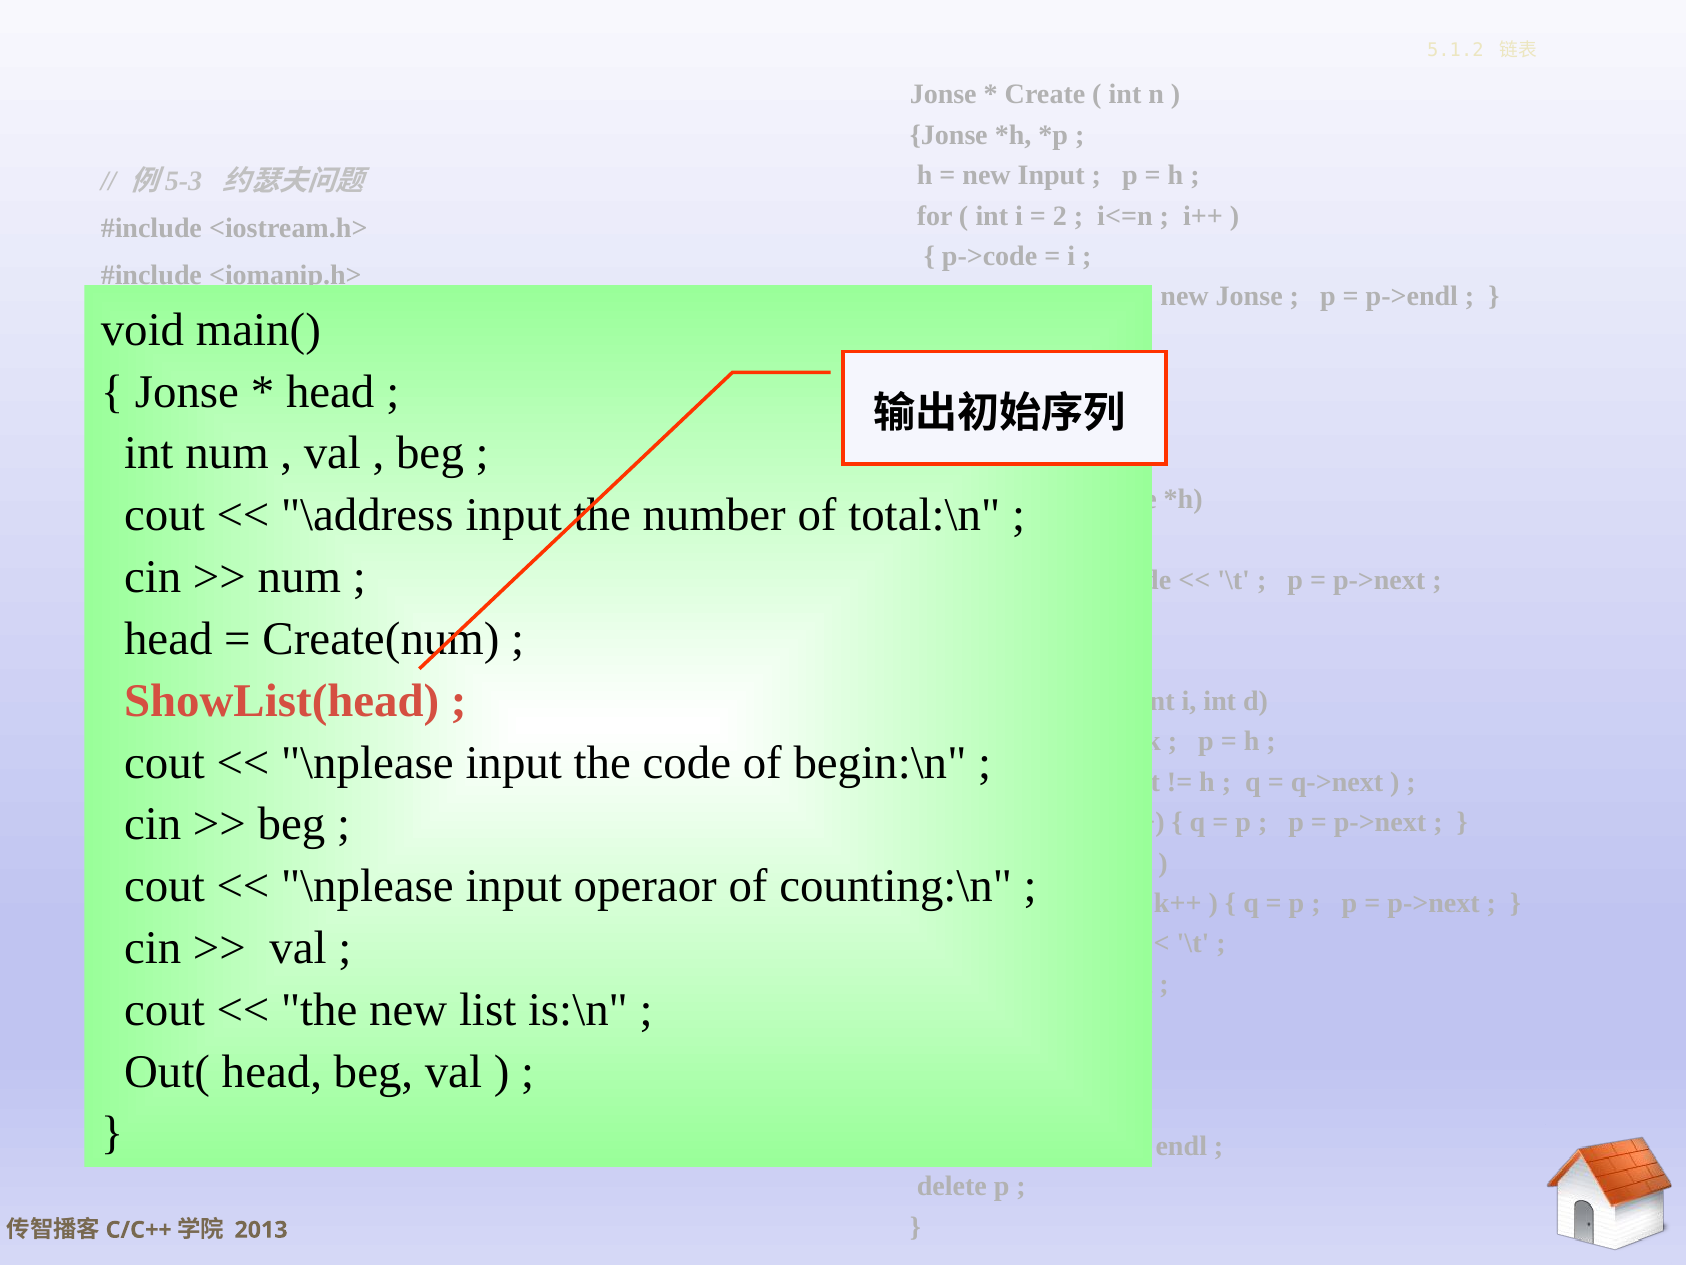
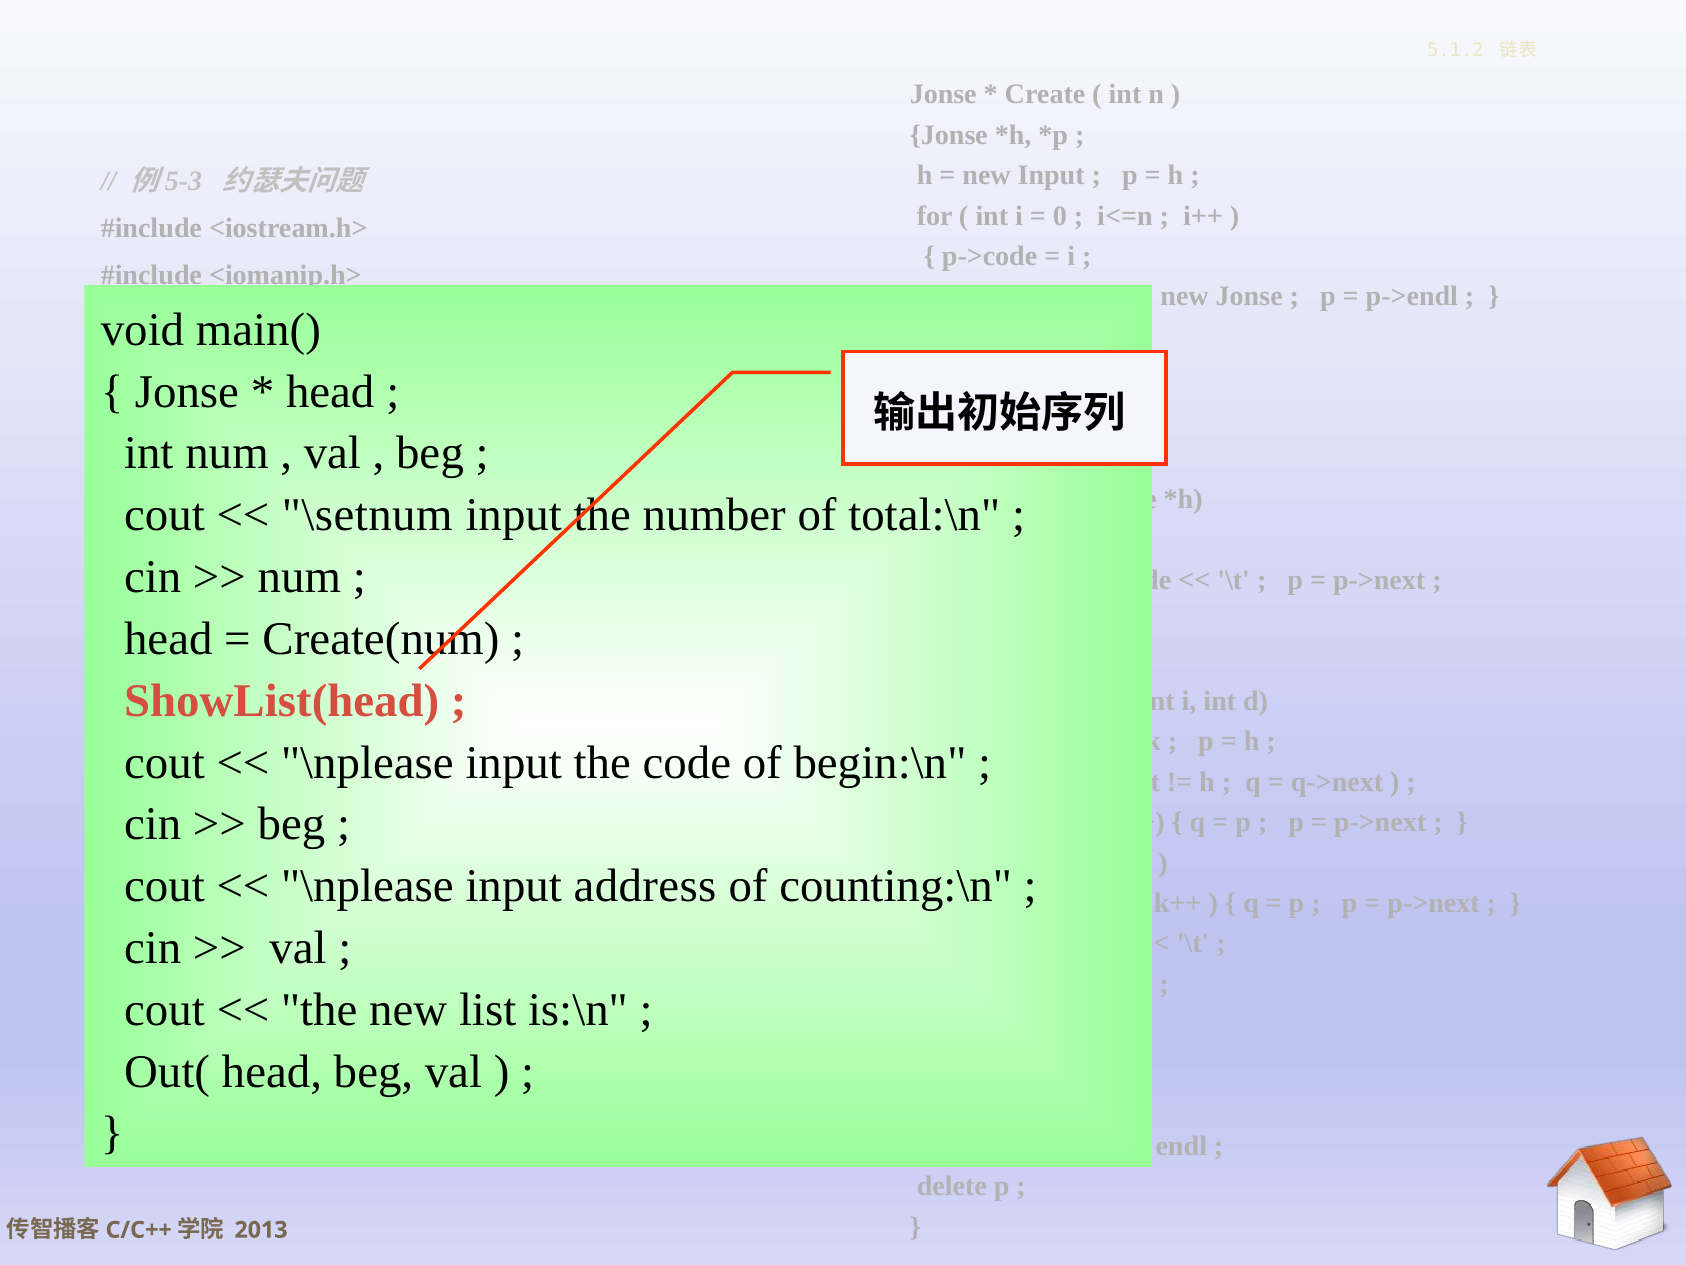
2: 2 -> 0 (1060, 216)
\address: \address -> \setnum (367, 515)
operaor: operaor -> address (645, 886)
